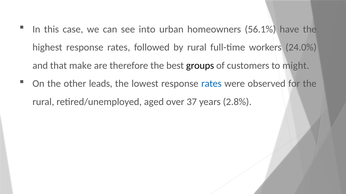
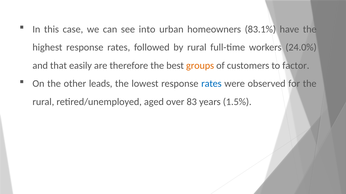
56.1%: 56.1% -> 83.1% (260, 29)
make: make -> easily (81, 66)
groups colour: black -> orange (200, 66)
might: might -> factor (296, 66)
37: 37 -> 83 (192, 102)
2.8%: 2.8% -> 1.5% (237, 102)
